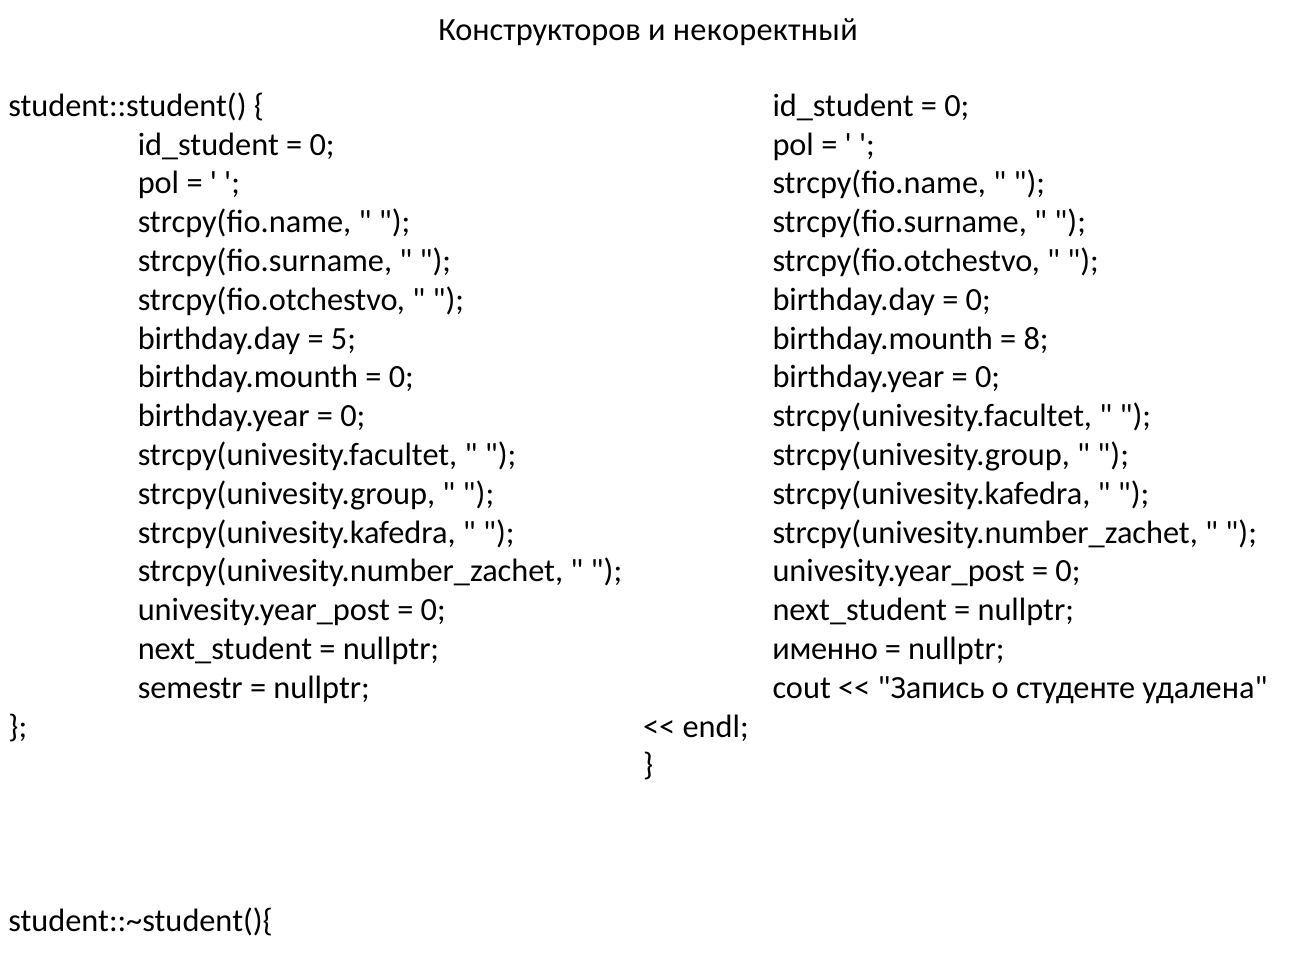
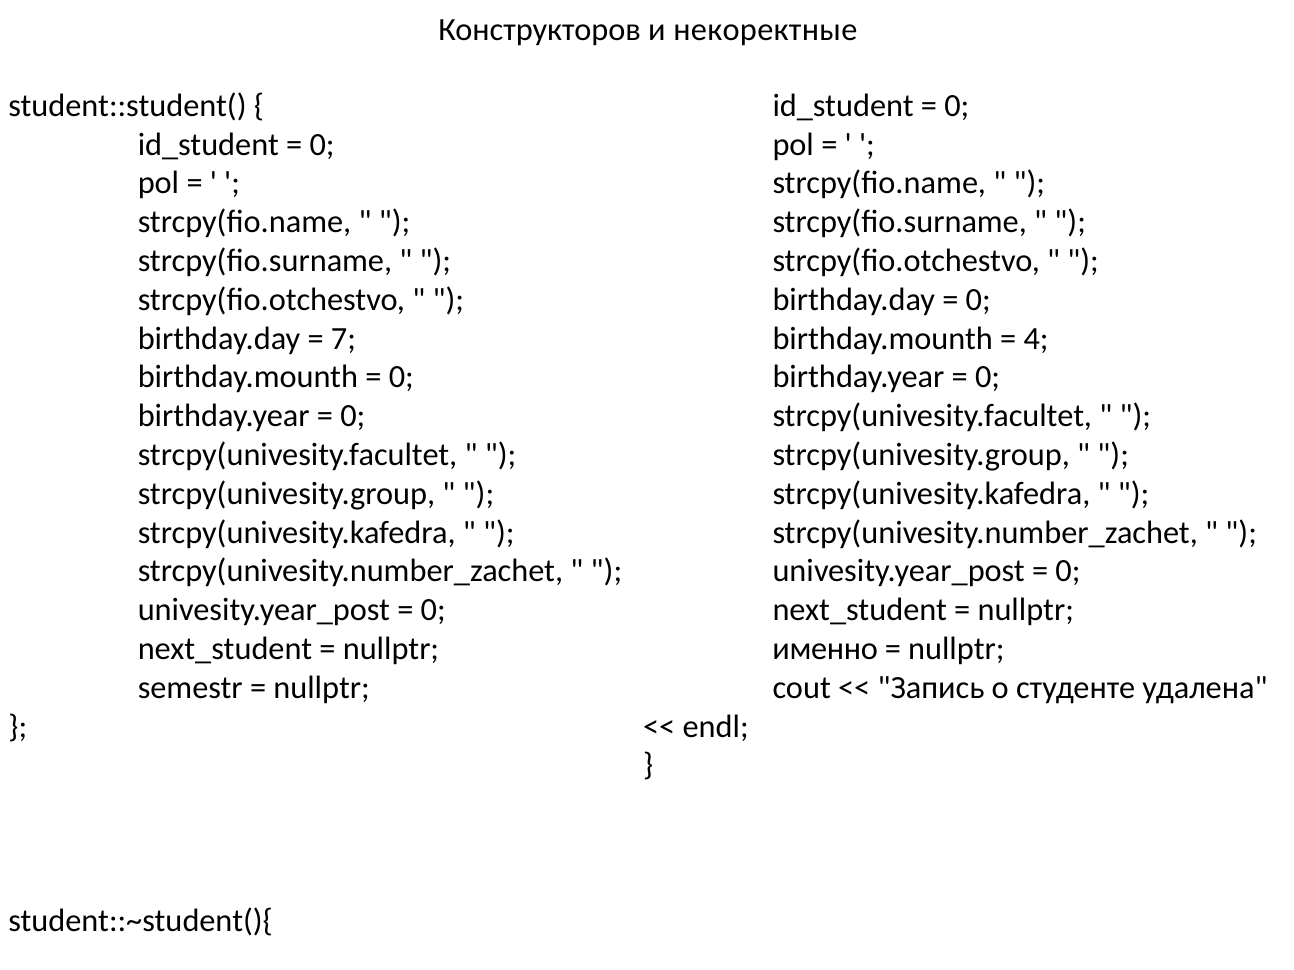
некоректный: некоректный -> некоректные (765, 30)
5: 5 -> 7 (343, 339)
8: 8 -> 4 (1036, 339)
